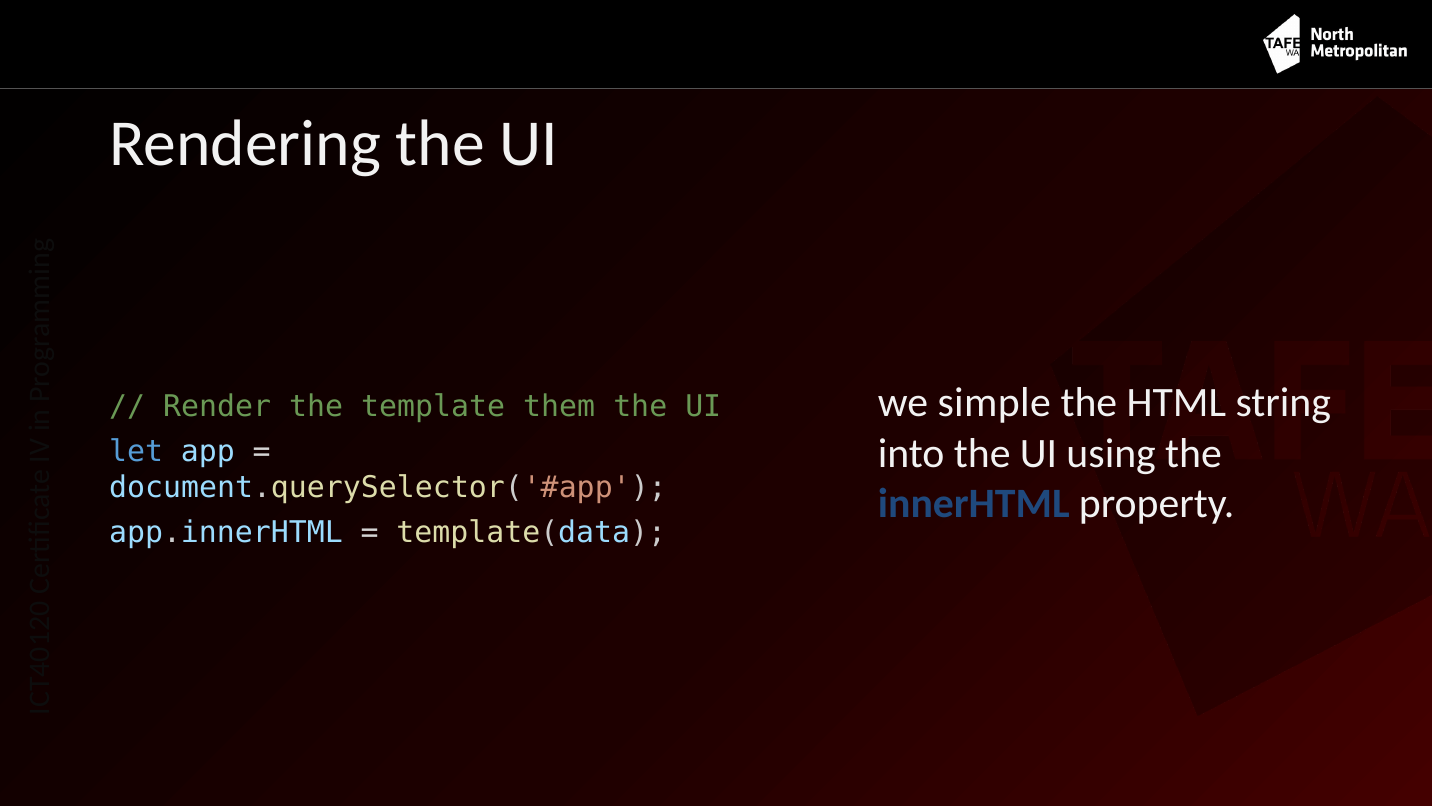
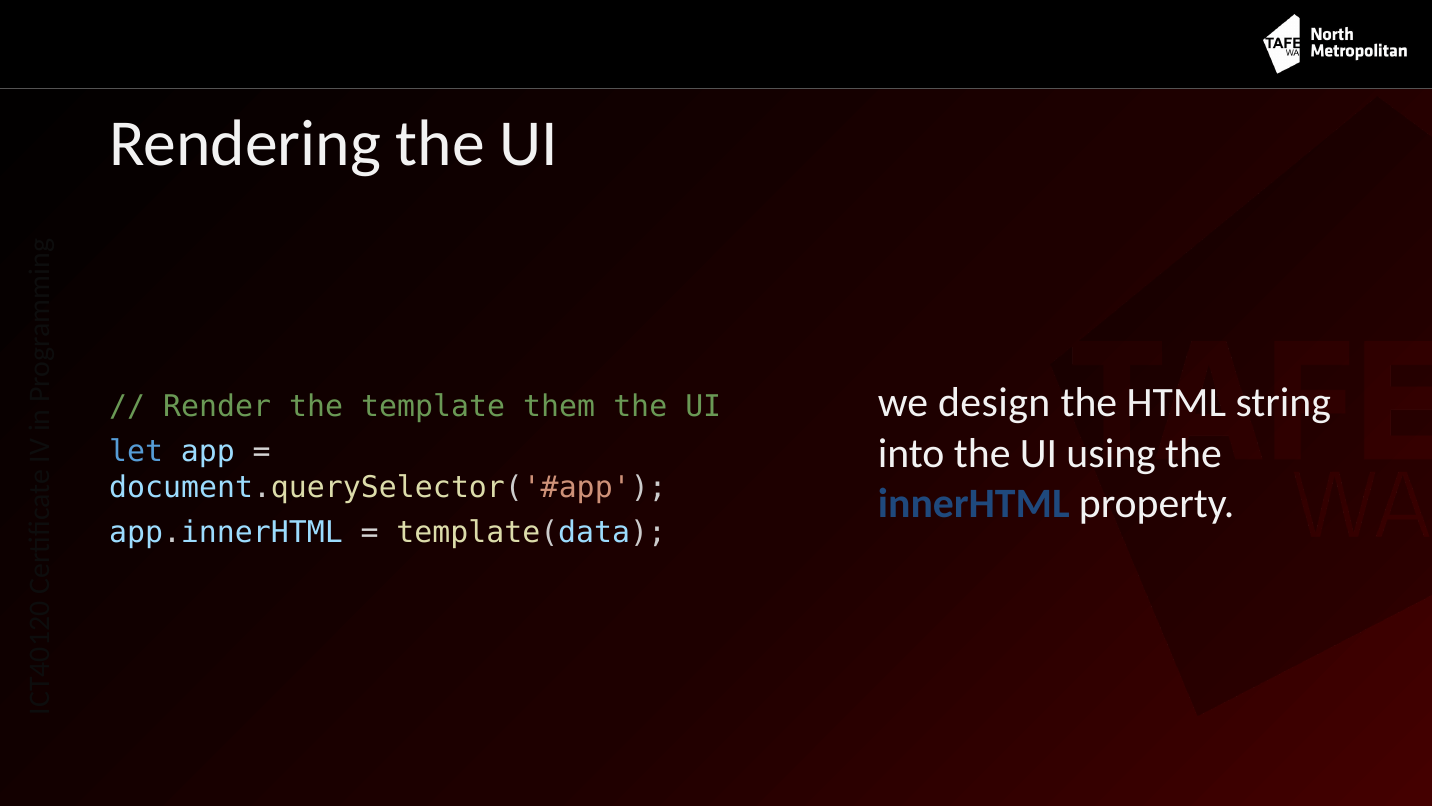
simple: simple -> design (994, 403)
